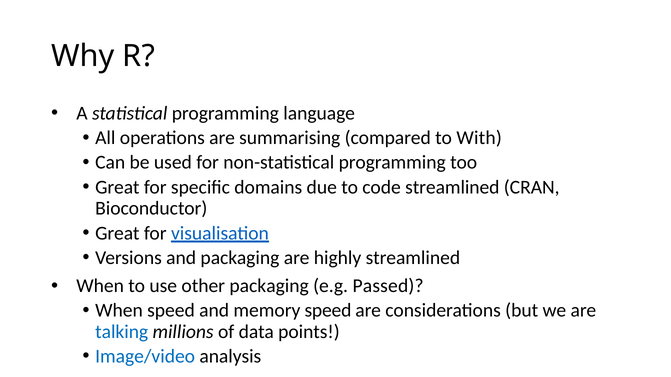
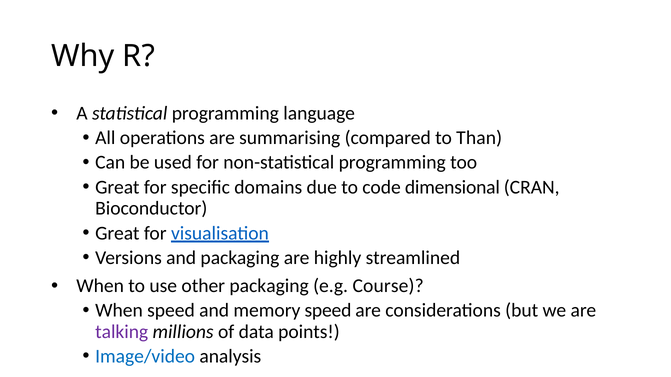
With: With -> Than (479, 138)
code streamlined: streamlined -> dimensional (452, 187)
Passed: Passed -> Course (388, 286)
talking colour: blue -> purple (122, 332)
